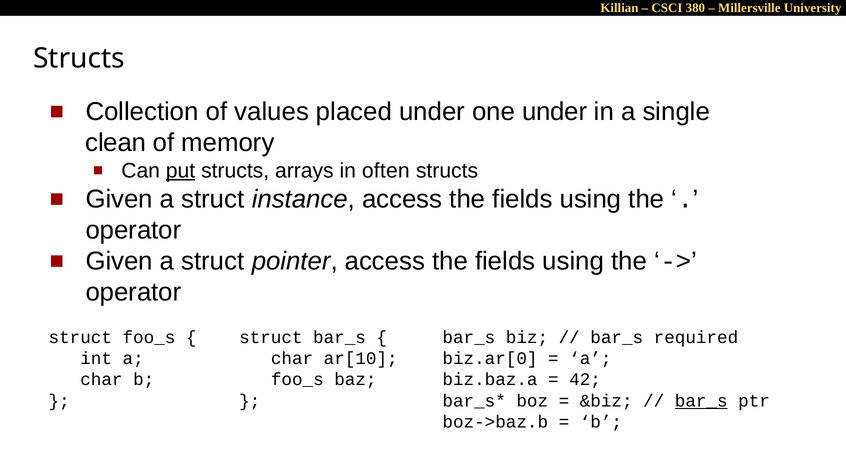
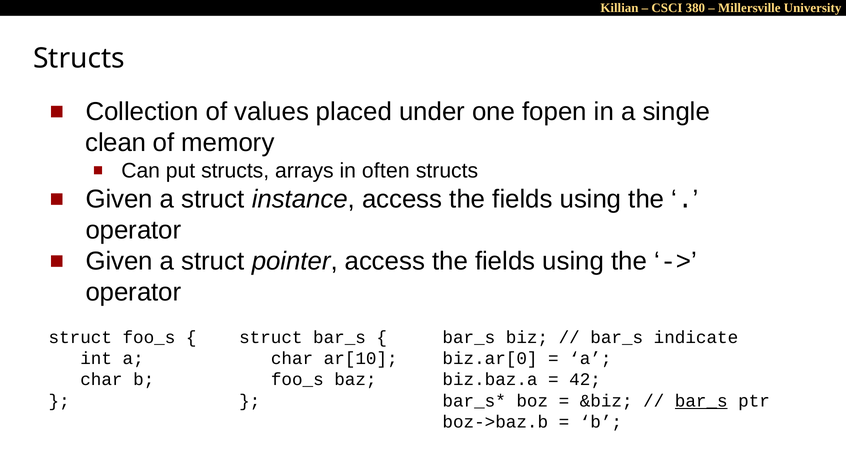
one under: under -> fopen (555, 112)
put underline: present -> none (181, 171)
required: required -> indicate (696, 337)
